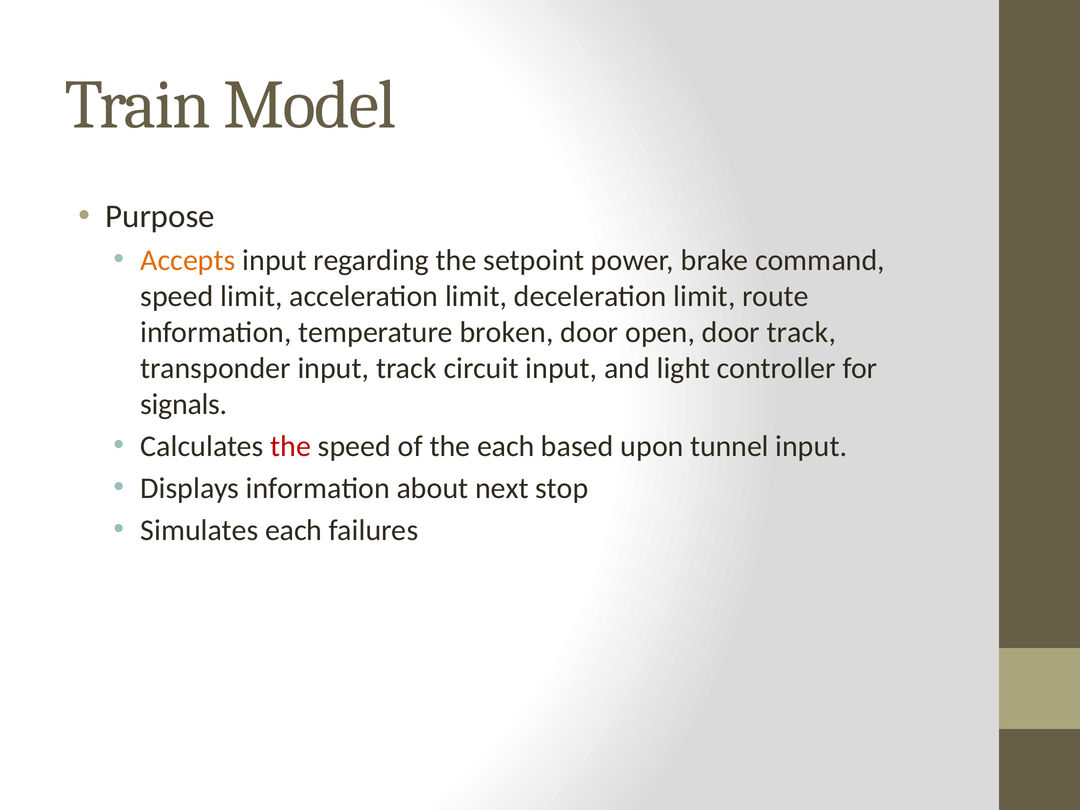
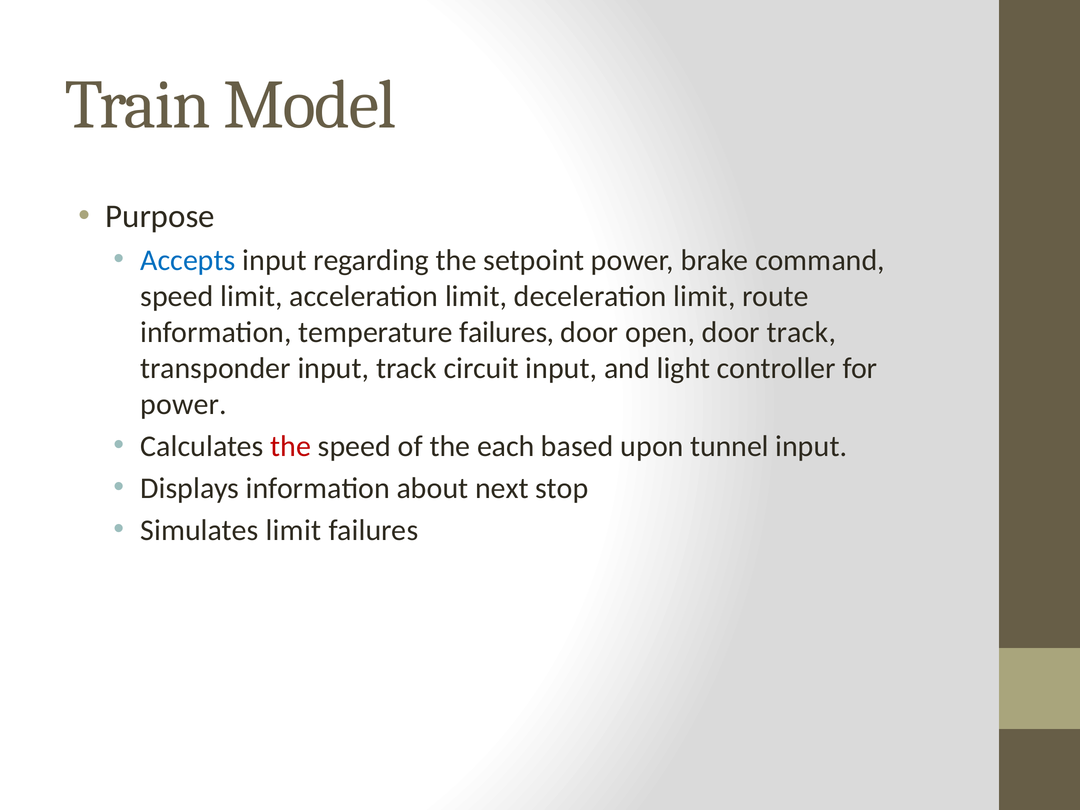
Accepts colour: orange -> blue (188, 260)
temperature broken: broken -> failures (507, 332)
signals: signals -> power (184, 404)
Simulates each: each -> limit (293, 530)
